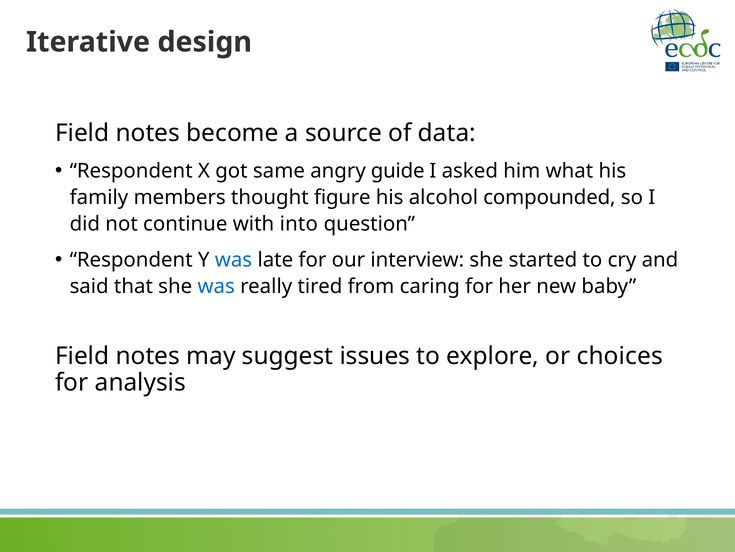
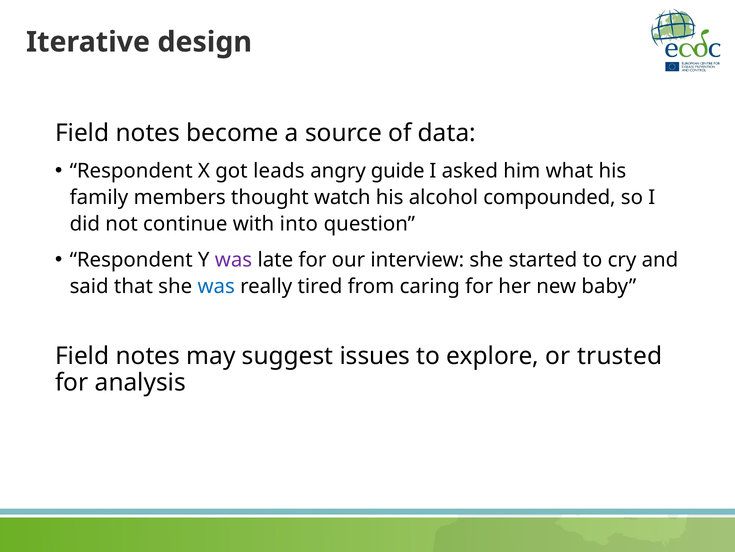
same: same -> leads (279, 171)
figure: figure -> watch (342, 197)
was colour: blue -> purple (233, 260)
choices: choices -> trusted (620, 355)
